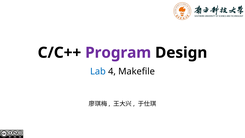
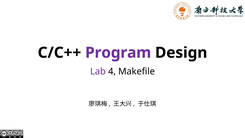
Lab colour: blue -> purple (98, 71)
